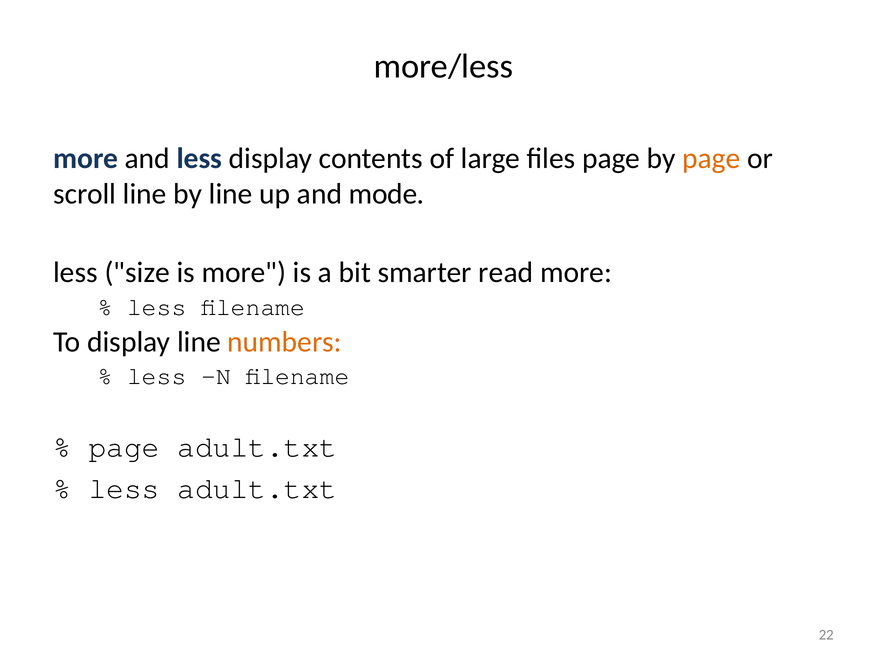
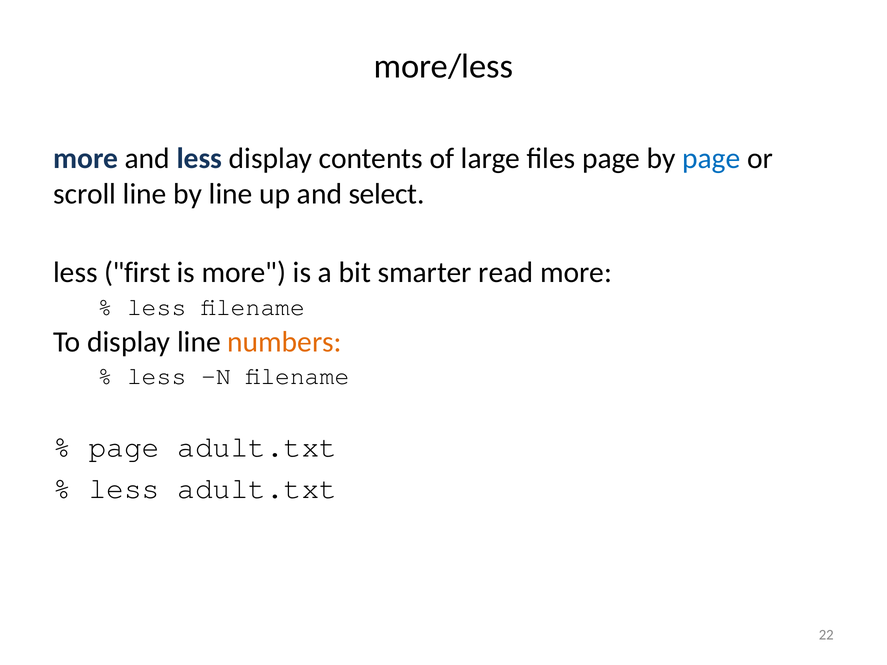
page colour: orange -> blue (711, 159)
mode: mode -> select (387, 194)
size: size -> first (137, 273)
